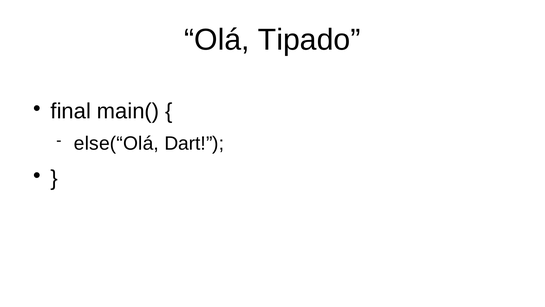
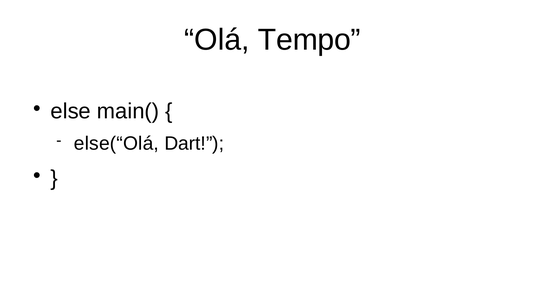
Tipado: Tipado -> Tempo (309, 40)
final: final -> else (71, 111)
